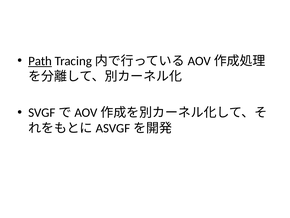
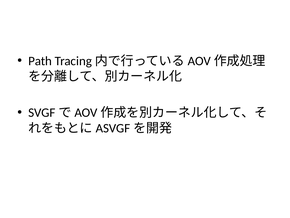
Path underline: present -> none (40, 61)
